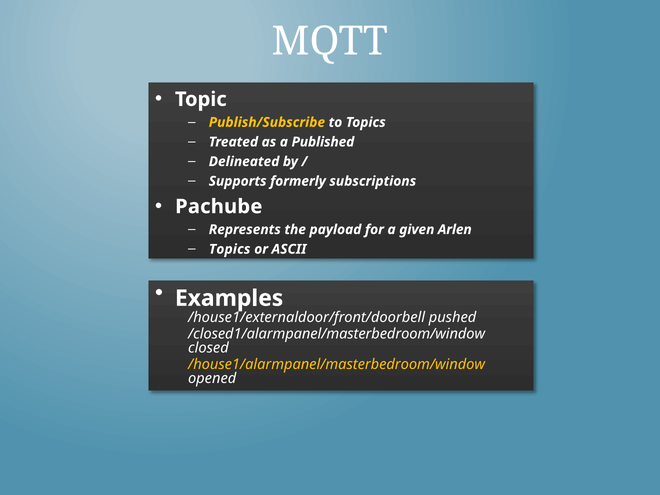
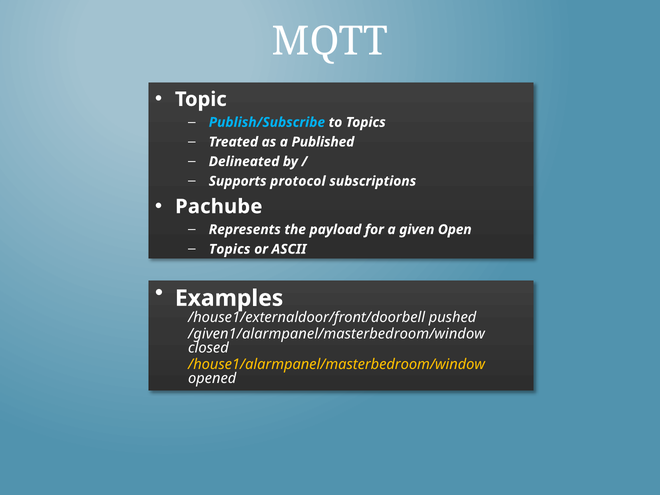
Publish/Subscribe colour: yellow -> light blue (267, 122)
formerly: formerly -> protocol (298, 181)
Arlen: Arlen -> Open (455, 230)
/closed1/alarmpanel/masterbedroom/window: /closed1/alarmpanel/masterbedroom/window -> /given1/alarmpanel/masterbedroom/window (337, 334)
